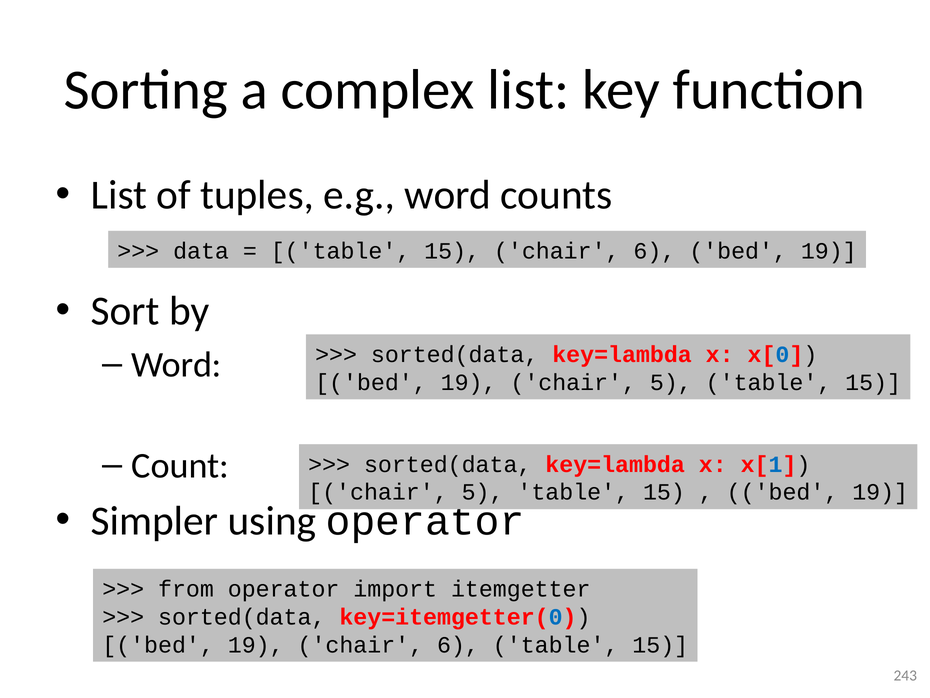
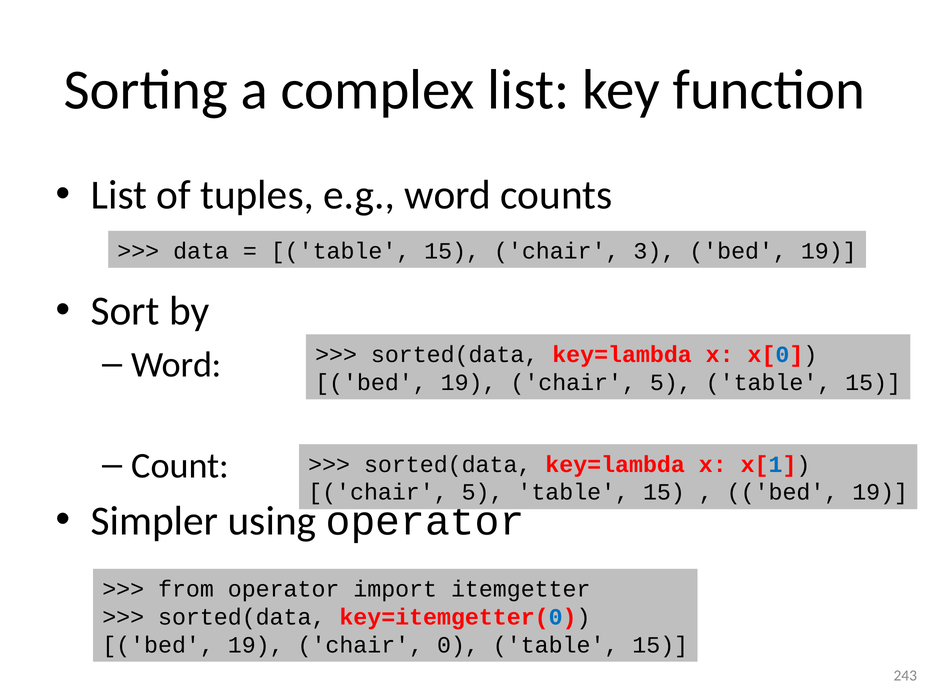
15 chair 6: 6 -> 3 (654, 251)
19 chair 6: 6 -> 0 (458, 644)
